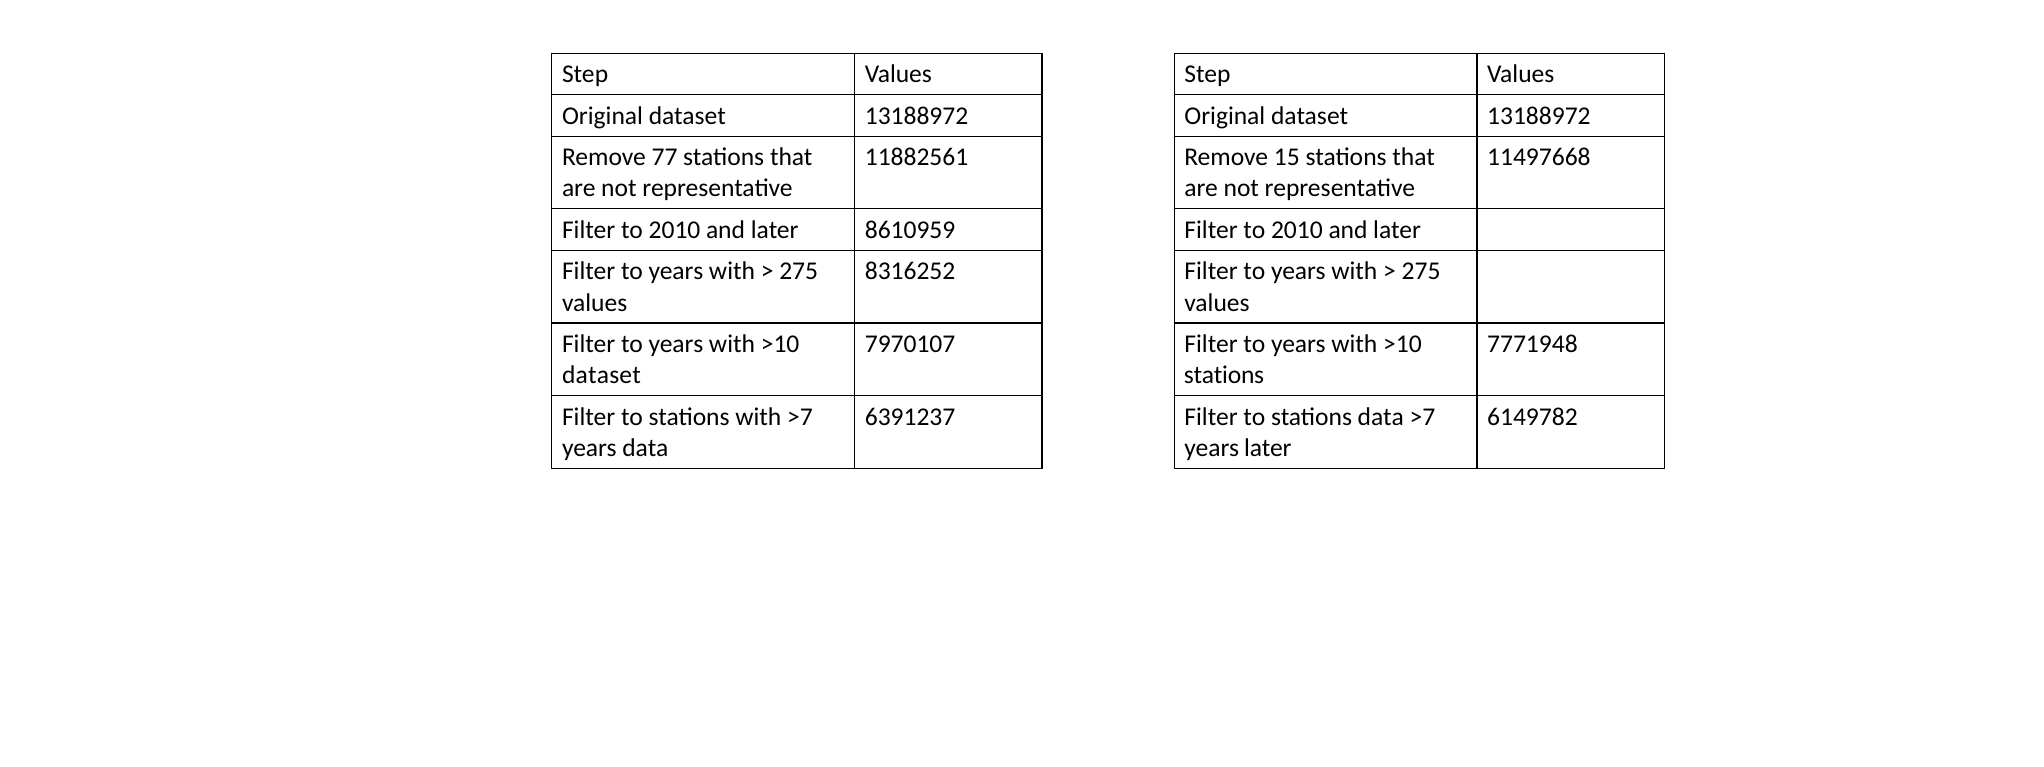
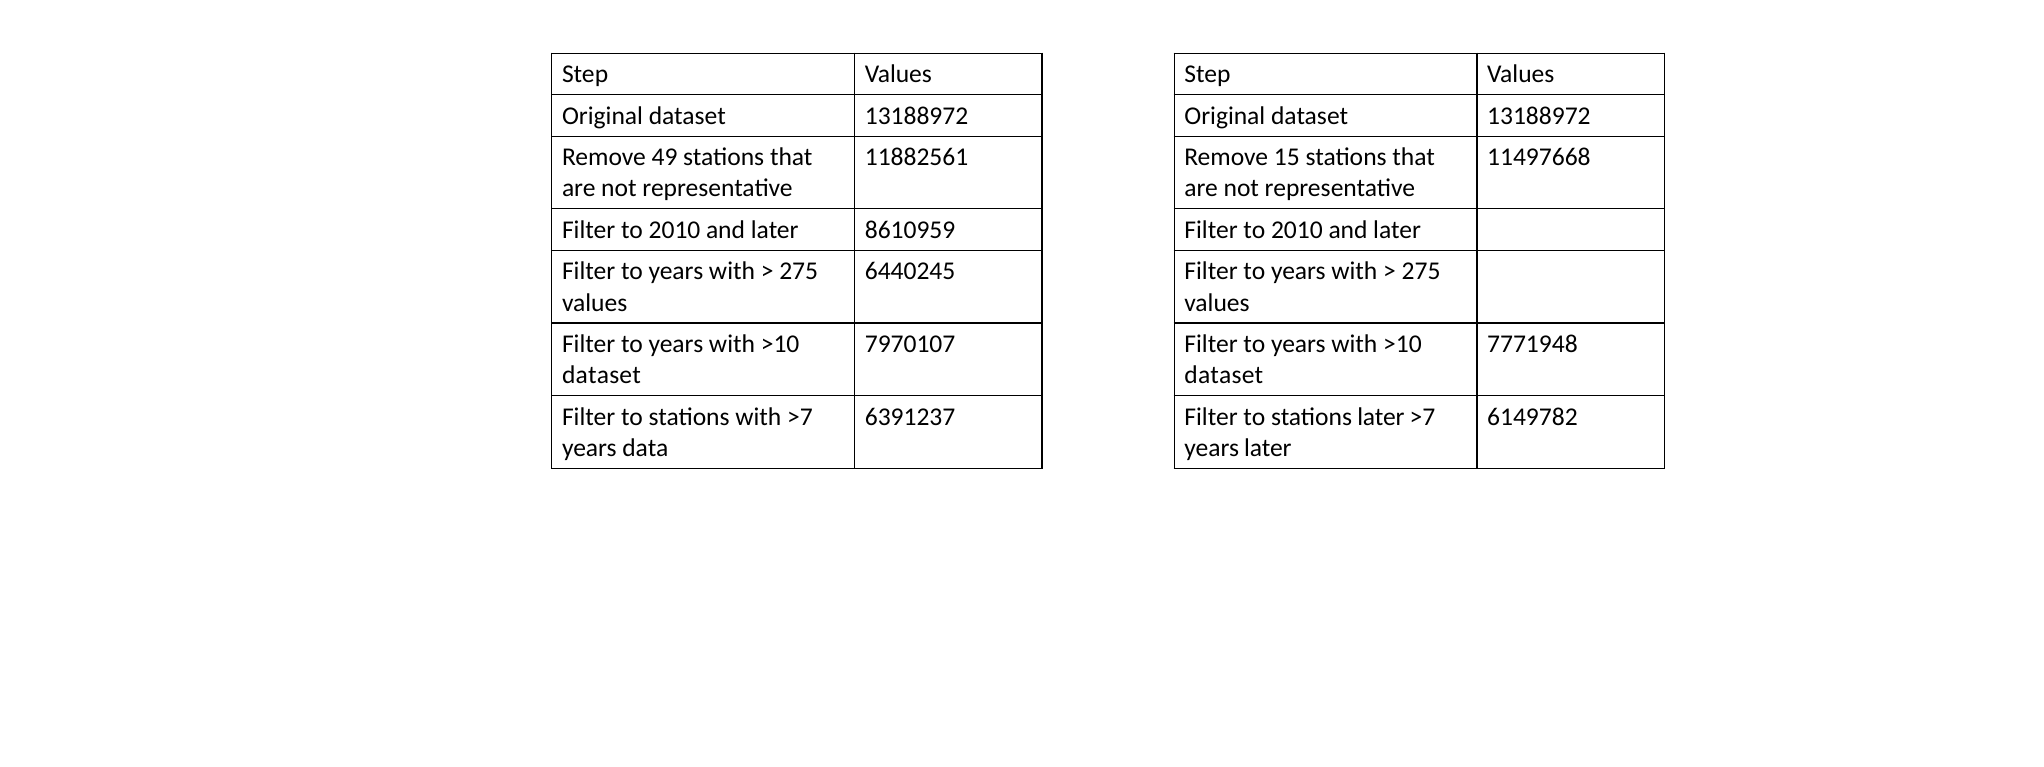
77: 77 -> 49 (665, 157)
8316252: 8316252 -> 6440245 (910, 271)
stations: stations -> dataset (1224, 375)
stations data: data -> later (1381, 416)
